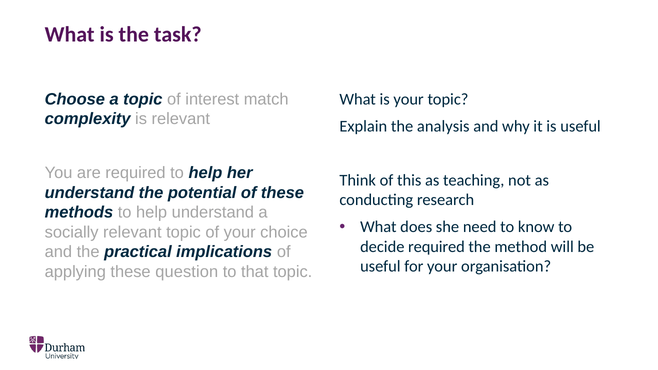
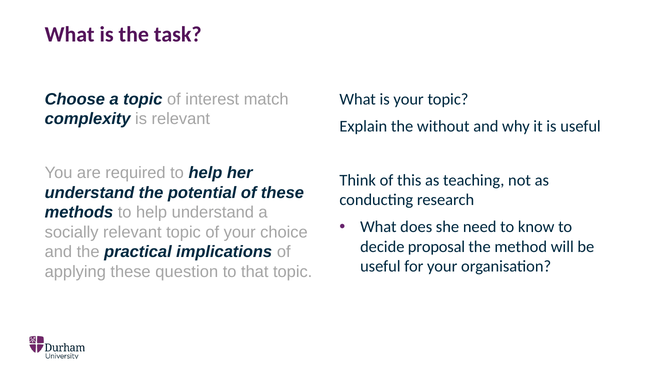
analysis: analysis -> without (443, 126)
decide required: required -> proposal (436, 247)
